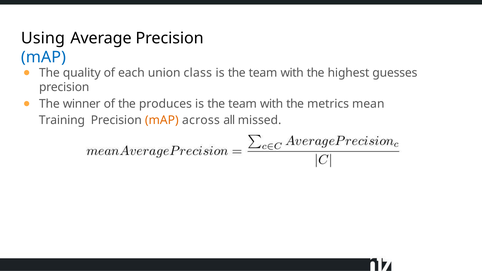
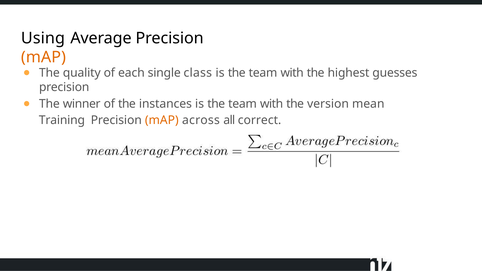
mAP colour: blue -> orange (43, 57)
union: union -> single (164, 73)
produces: produces -> instances (165, 104)
metrics: metrics -> version (328, 104)
missed: missed -> correct (260, 120)
